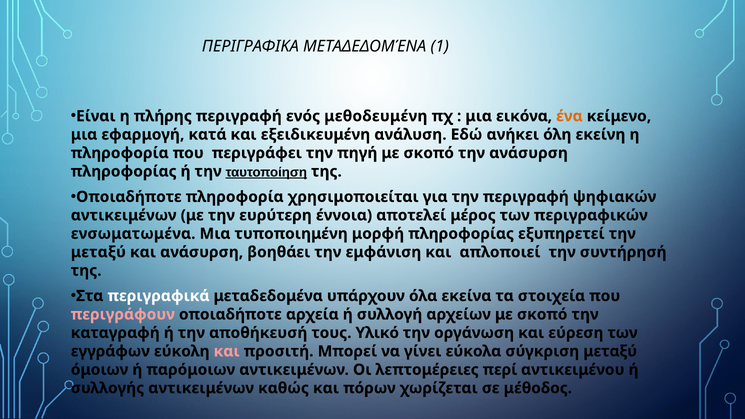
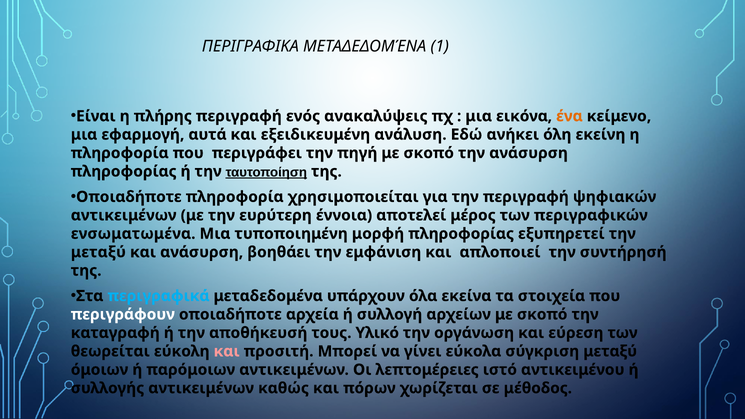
μεθοδευμένη: μεθοδευμένη -> ανακαλύψεις (376, 116)
κατά: κατά -> αυτά (208, 135)
περιγραφικά colour: white -> light blue (158, 296)
περιγράφουν colour: pink -> white (123, 314)
εγγράφων: εγγράφων -> θεωρείται (110, 351)
περί: περί -> ιστό (500, 370)
